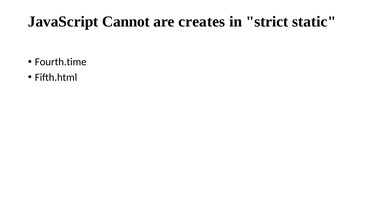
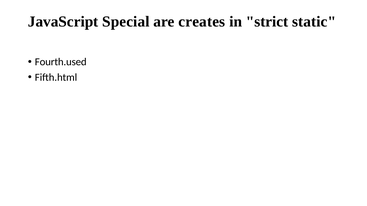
Cannot: Cannot -> Special (126, 22)
Fourth.time: Fourth.time -> Fourth.used (61, 62)
